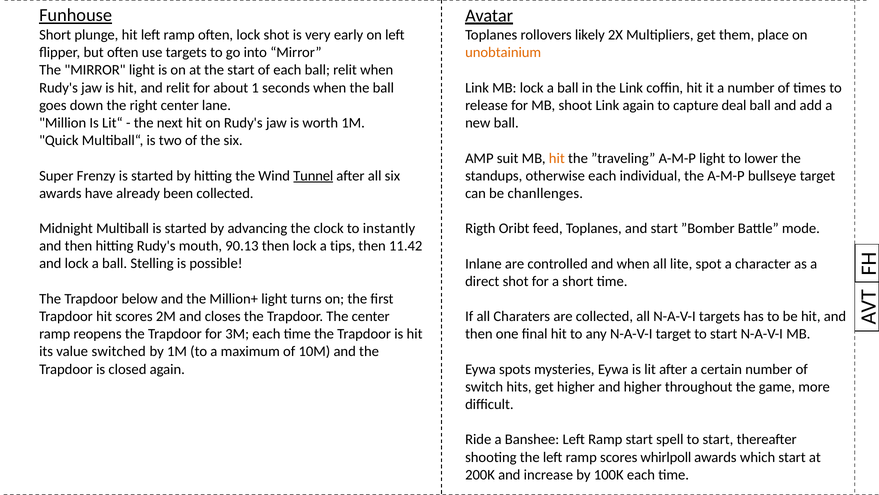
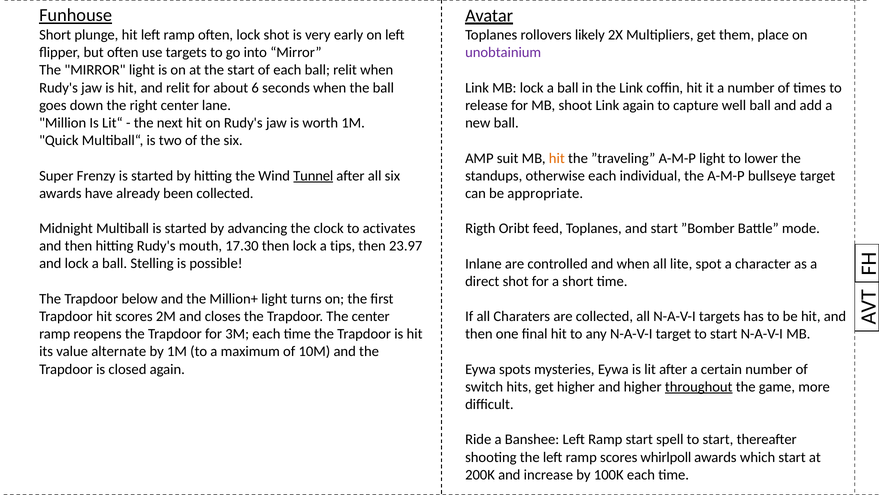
unobtainium colour: orange -> purple (503, 53)
1: 1 -> 6 (255, 88)
deal: deal -> well (734, 105)
chanllenges: chanllenges -> appropriate (545, 193)
instantly: instantly -> activates (389, 228)
90.13: 90.13 -> 17.30 (242, 246)
11.42: 11.42 -> 23.97 (406, 246)
switched: switched -> alternate (119, 351)
throughout underline: none -> present (699, 386)
